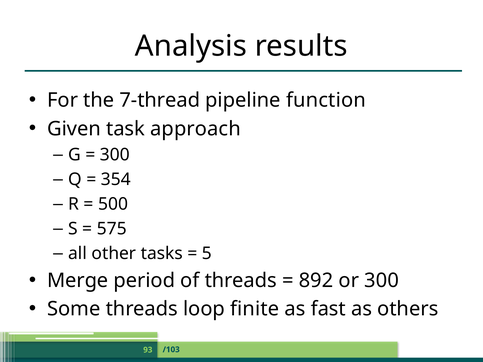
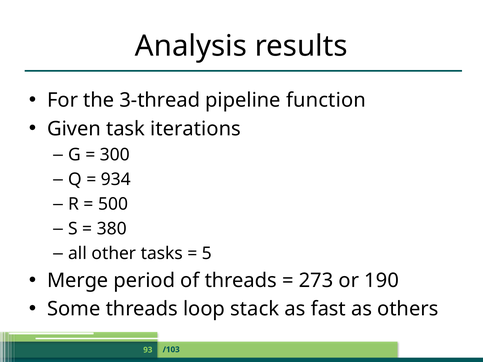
7-thread: 7-thread -> 3-thread (160, 100)
approach: approach -> iterations (196, 129)
354: 354 -> 934 (116, 180)
575: 575 -> 380 (112, 229)
892: 892 -> 273 (316, 281)
or 300: 300 -> 190 (382, 281)
finite: finite -> stack (255, 309)
